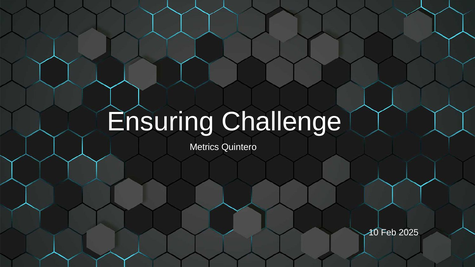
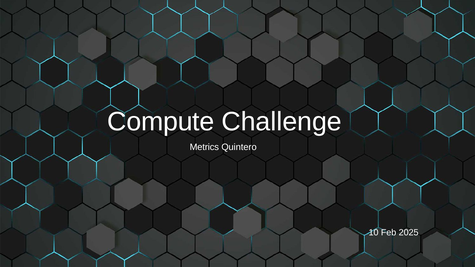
Ensuring: Ensuring -> Compute (161, 122)
